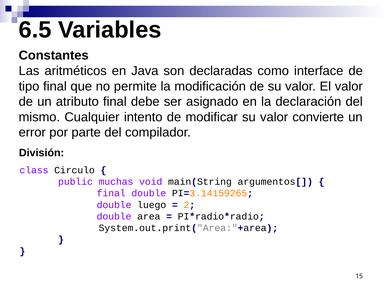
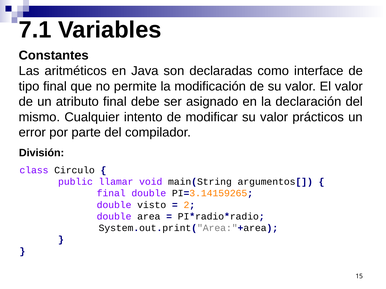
6.5: 6.5 -> 7.1 (35, 30)
convierte: convierte -> prácticos (318, 117)
muchas: muchas -> llamar (116, 182)
luego: luego -> visto (152, 205)
